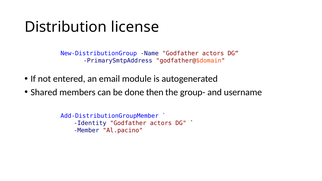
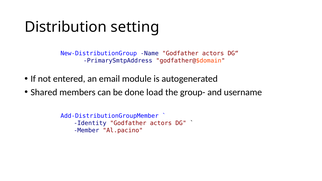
license: license -> setting (135, 27)
then: then -> load (155, 92)
